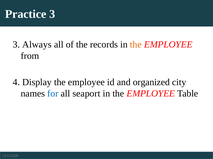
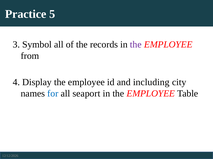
Practice 3: 3 -> 5 (52, 14)
Always: Always -> Symbol (37, 45)
the colour: orange -> purple (136, 45)
organized: organized -> including (151, 83)
